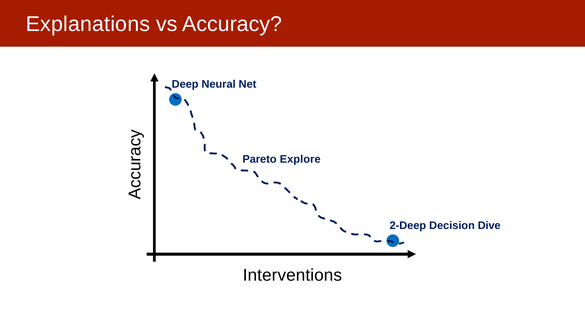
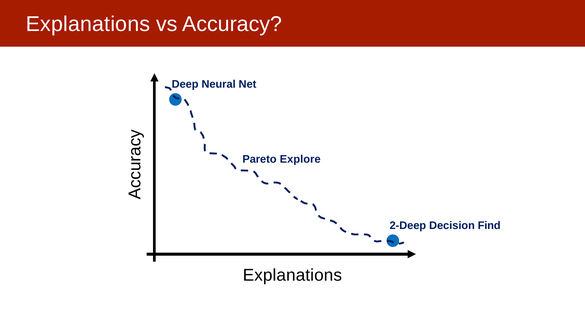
Dive: Dive -> Find (489, 226)
Interventions: Interventions -> Explanations (292, 275)
